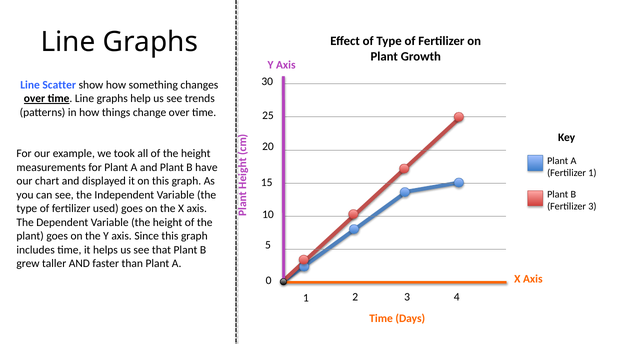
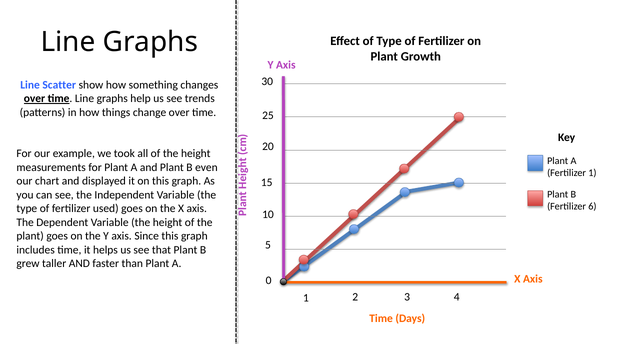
have: have -> even (206, 167)
Fertilizer 3: 3 -> 6 (592, 206)
